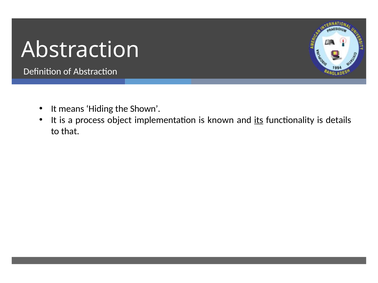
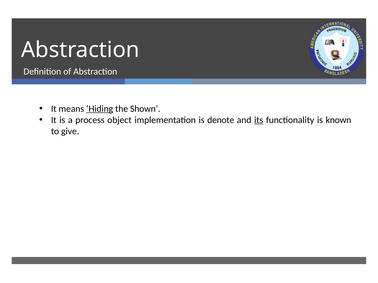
Hiding underline: none -> present (100, 109)
known: known -> denote (221, 120)
details: details -> known (338, 120)
that: that -> give (70, 132)
